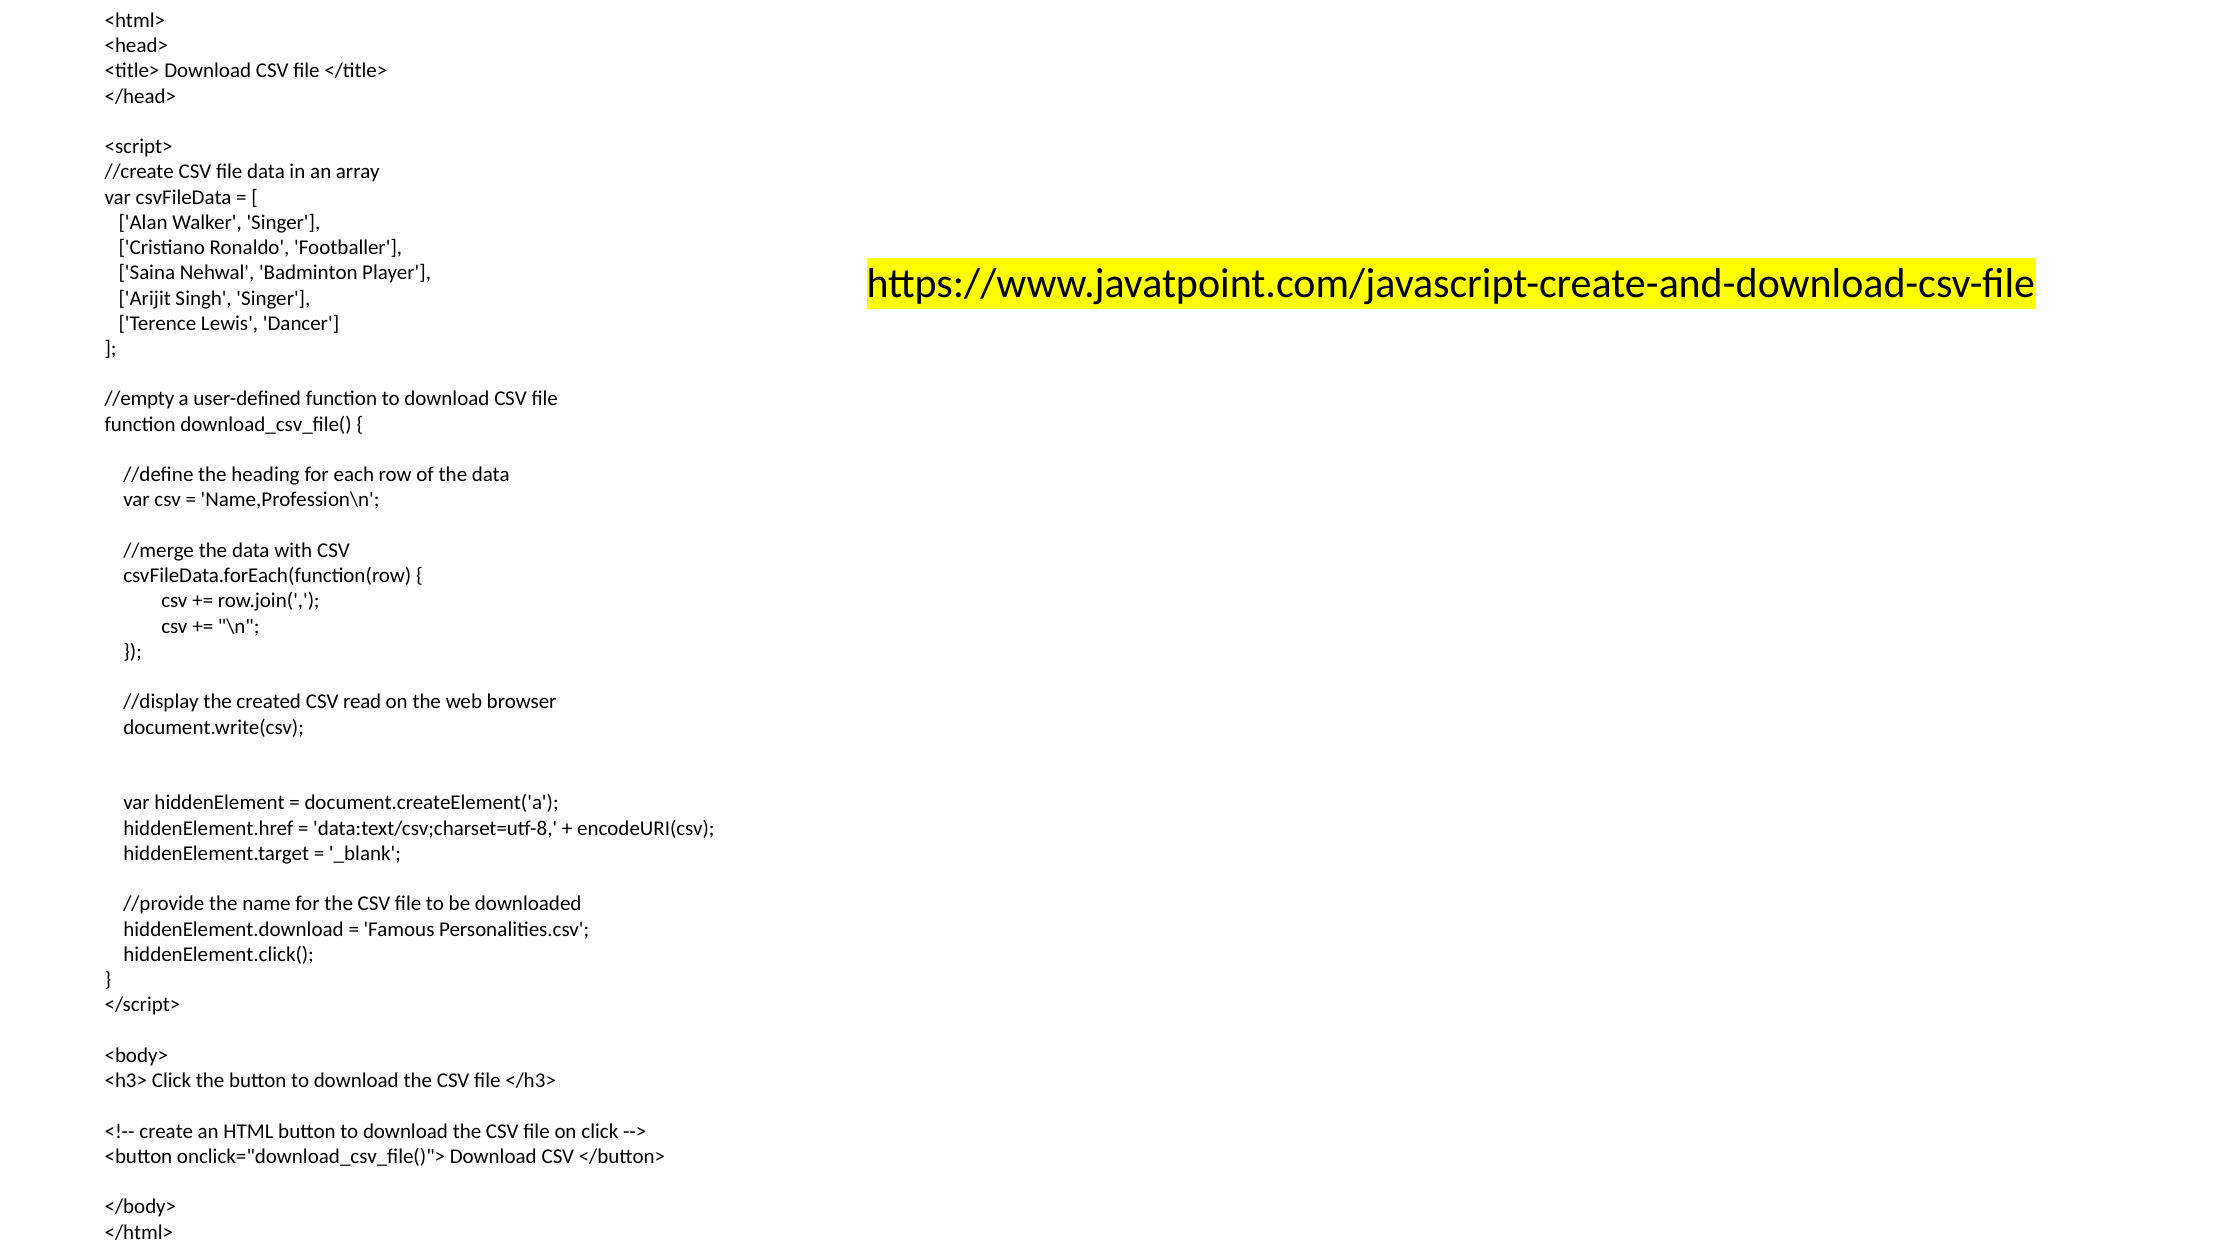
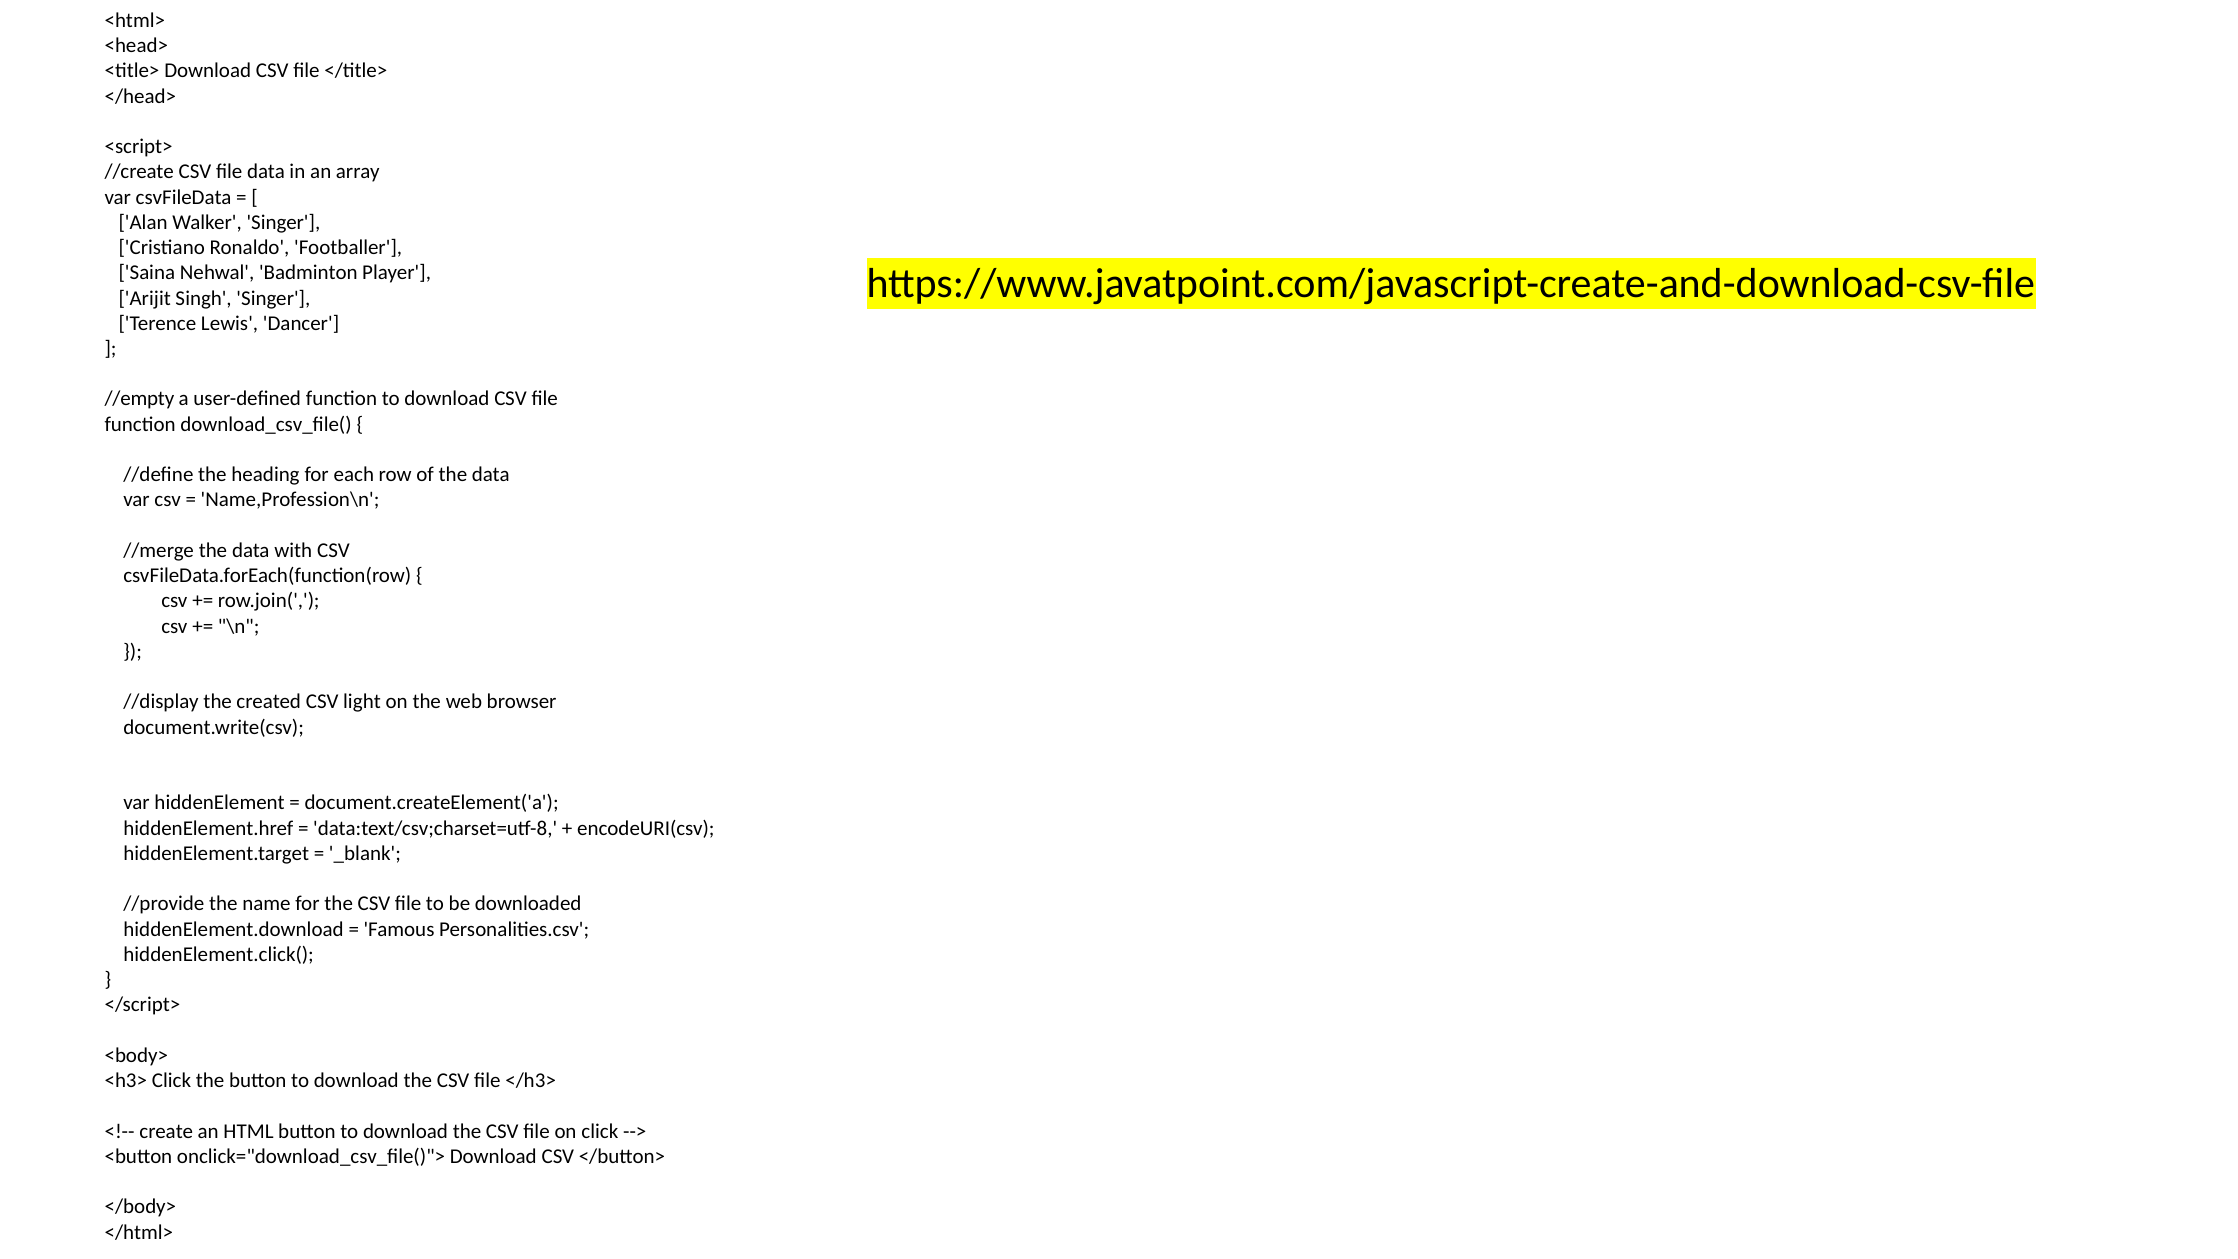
read: read -> light (362, 702)
